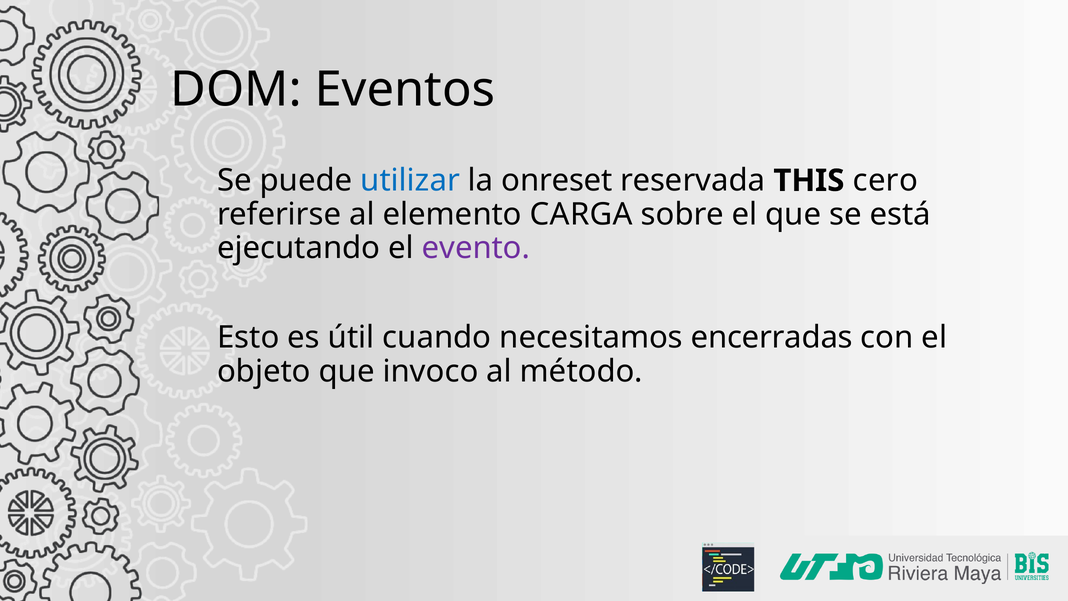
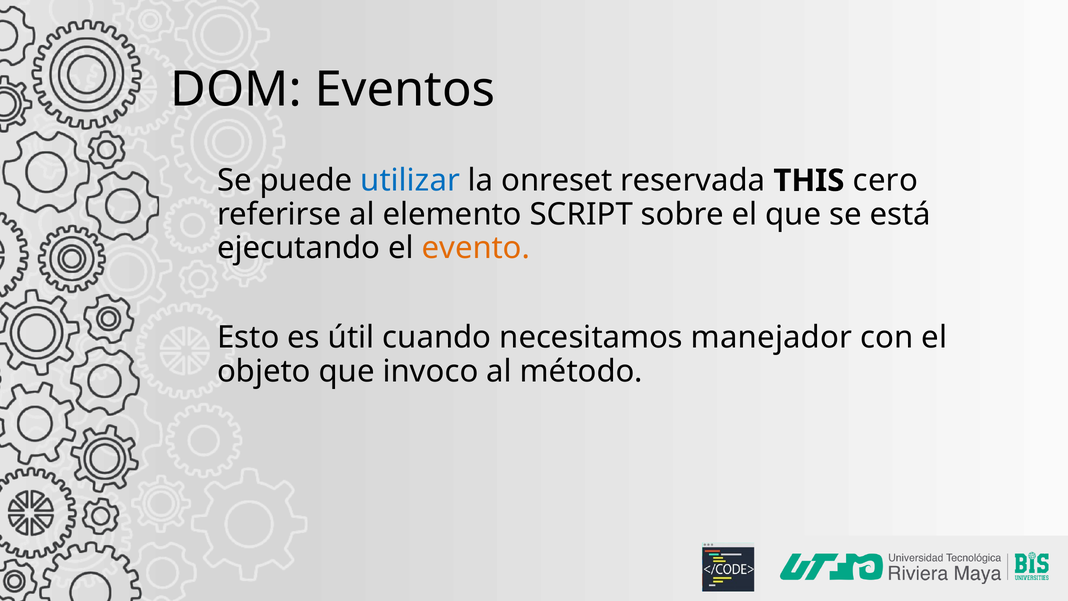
CARGA: CARGA -> SCRIPT (581, 214)
evento colour: purple -> orange (476, 248)
encerradas: encerradas -> manejador (772, 337)
